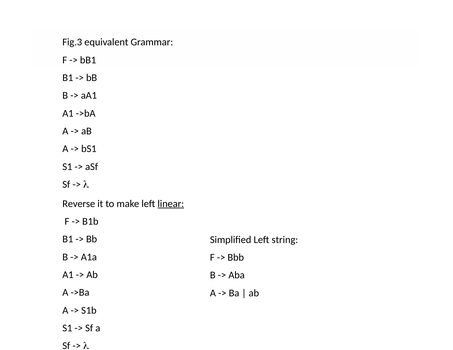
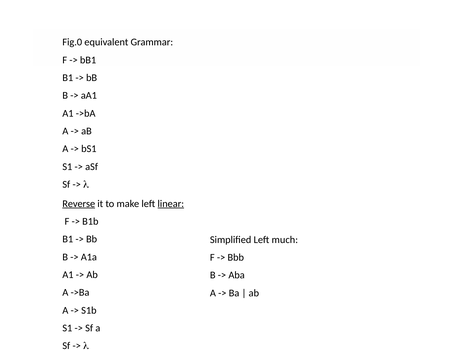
Fig.3: Fig.3 -> Fig.0 (72, 42)
Reverse underline: none -> present (79, 204)
string: string -> much (285, 240)
